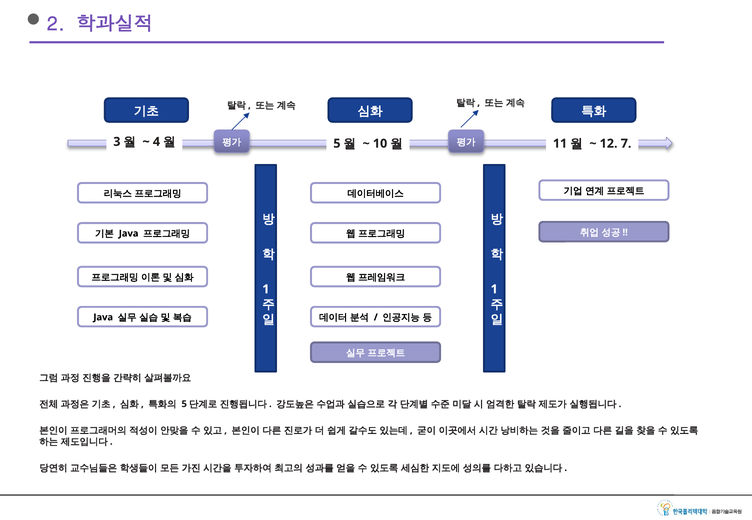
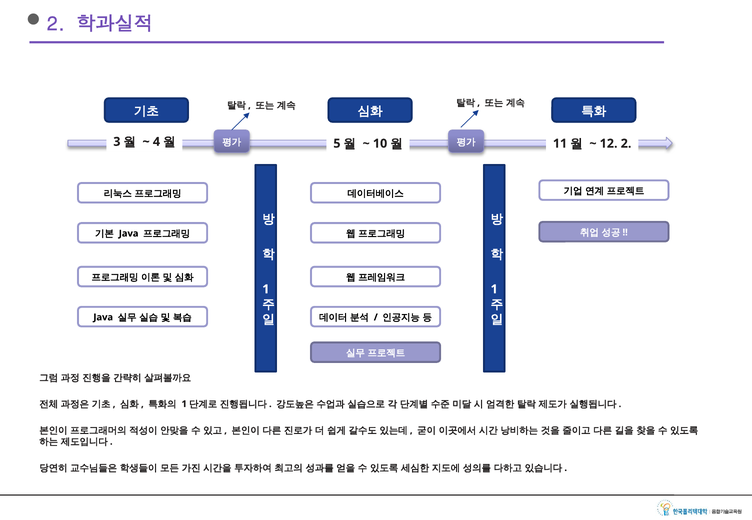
12 7: 7 -> 2 (626, 144)
5: 5 -> 1 (184, 404)
